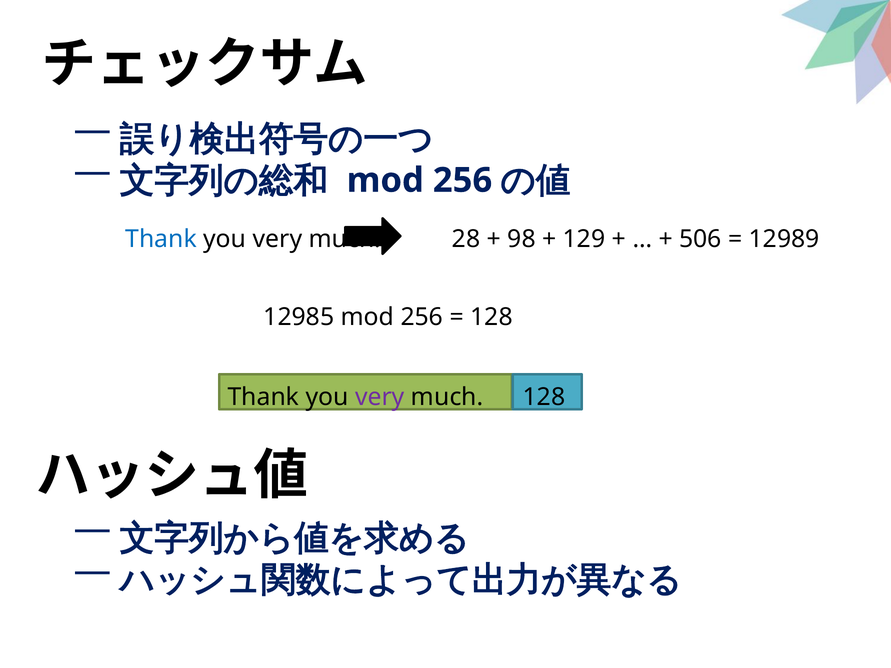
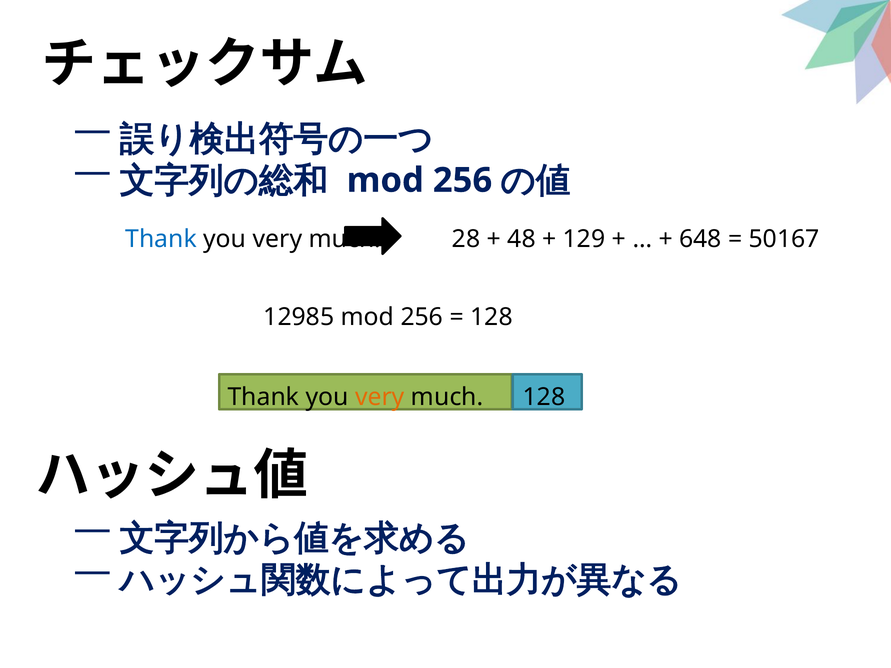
98: 98 -> 48 (522, 239)
506: 506 -> 648 (700, 239)
12989: 12989 -> 50167 (784, 239)
very colour: purple -> orange (380, 397)
